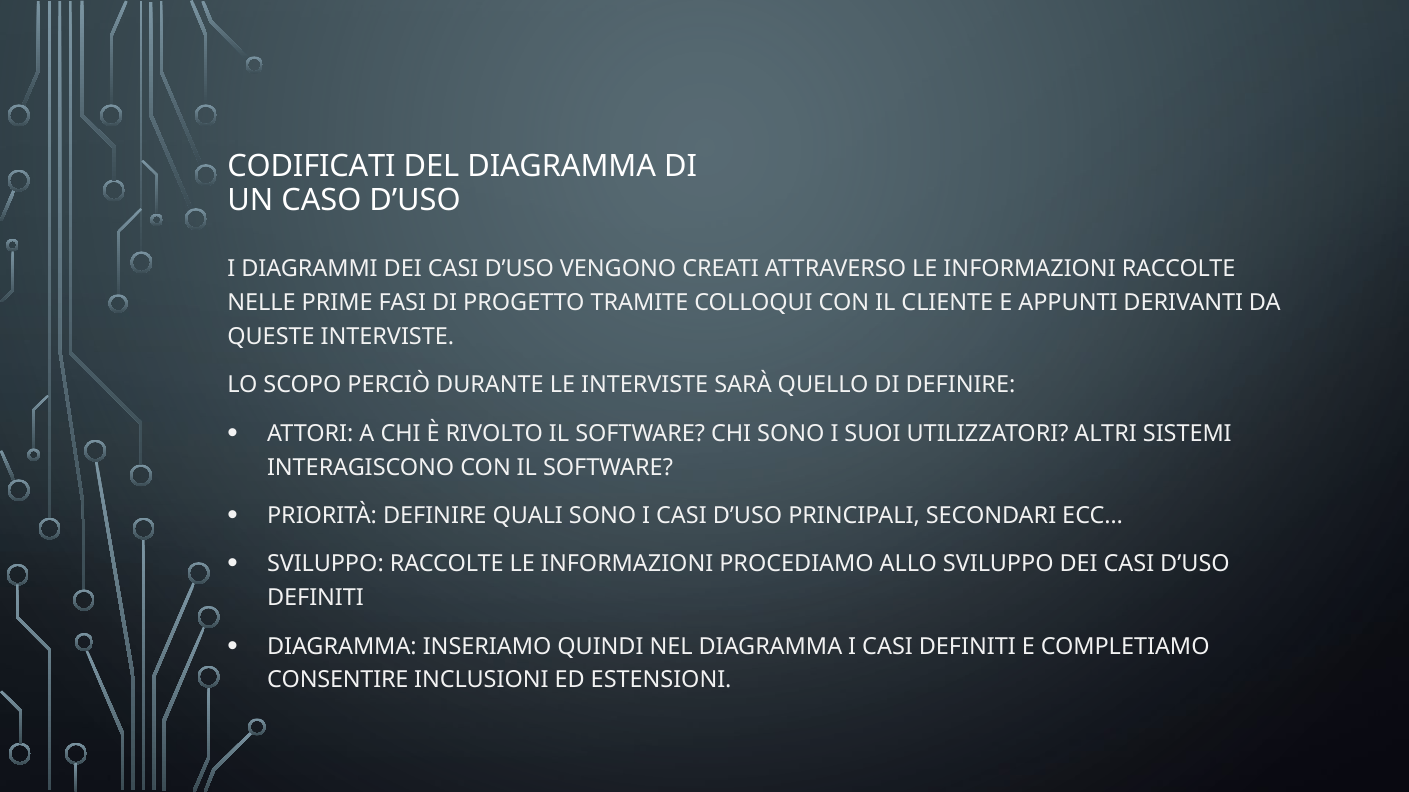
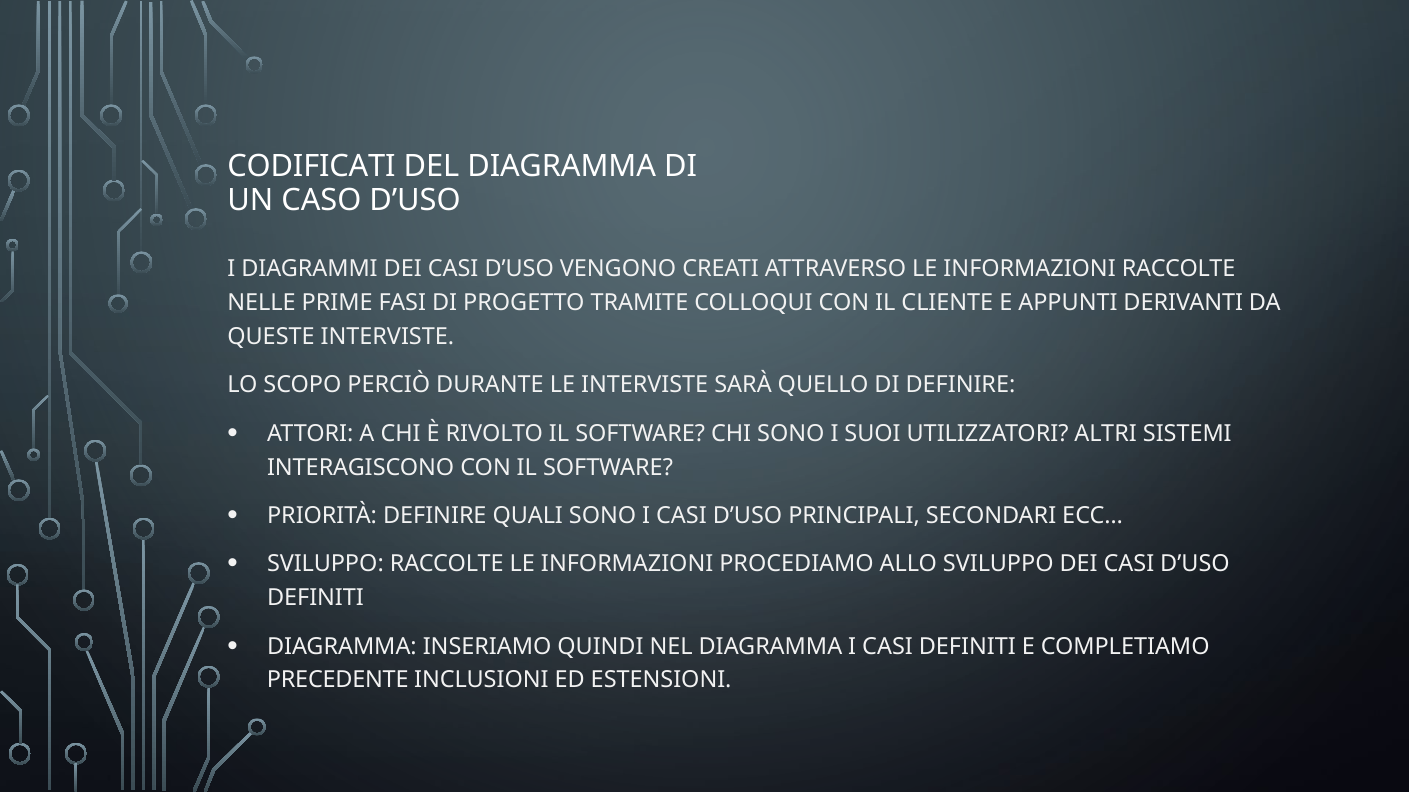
CONSENTIRE: CONSENTIRE -> PRECEDENTE (338, 681)
